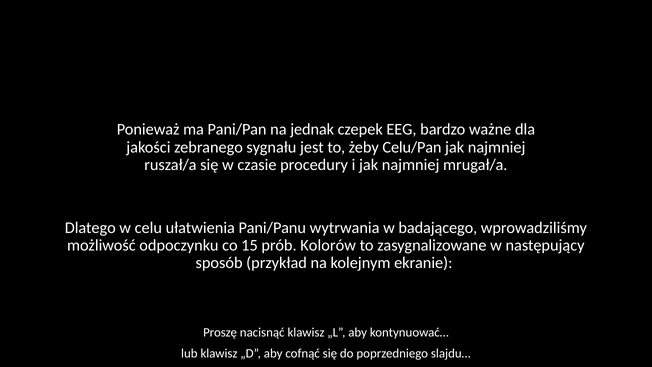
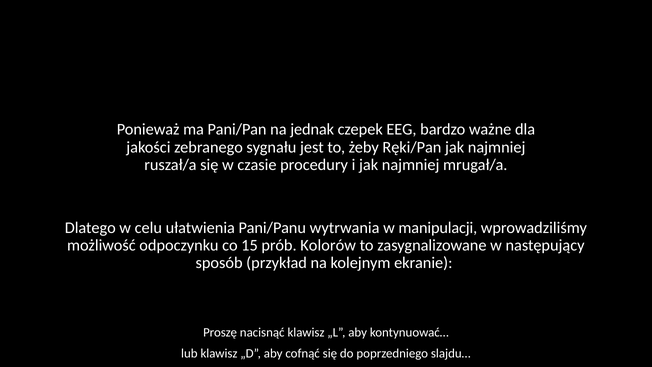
Celu/Pan: Celu/Pan -> Ręki/Pan (412, 147)
badającego: badającego -> manipulacji (438, 227)
